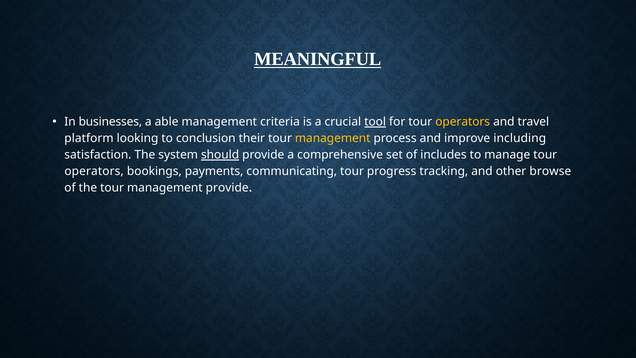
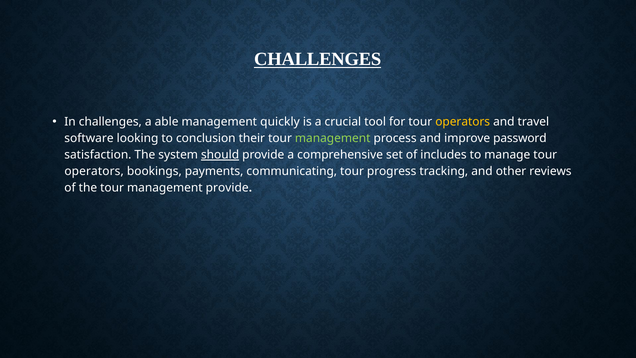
MEANINGFUL: MEANINGFUL -> CHALLENGES (318, 59)
In businesses: businesses -> challenges (110, 122)
criteria: criteria -> quickly (280, 122)
tool underline: present -> none (375, 122)
platform: platform -> software (89, 138)
management colour: yellow -> light green (333, 138)
including: including -> password (520, 138)
browse: browse -> reviews (550, 171)
